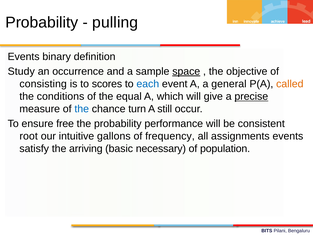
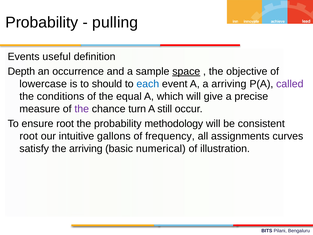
binary: binary -> useful (57, 57)
Study: Study -> Depth (21, 71)
consisting: consisting -> lowercase (43, 84)
scores: scores -> should (107, 84)
a general: general -> arriving (229, 84)
called colour: orange -> purple (290, 84)
precise underline: present -> none (251, 96)
the colour: blue -> purple (82, 109)
ensure free: free -> root (65, 124)
performance: performance -> methodology (174, 124)
assignments events: events -> curves (288, 136)
necessary: necessary -> numerical (161, 149)
population: population -> illustration (225, 149)
